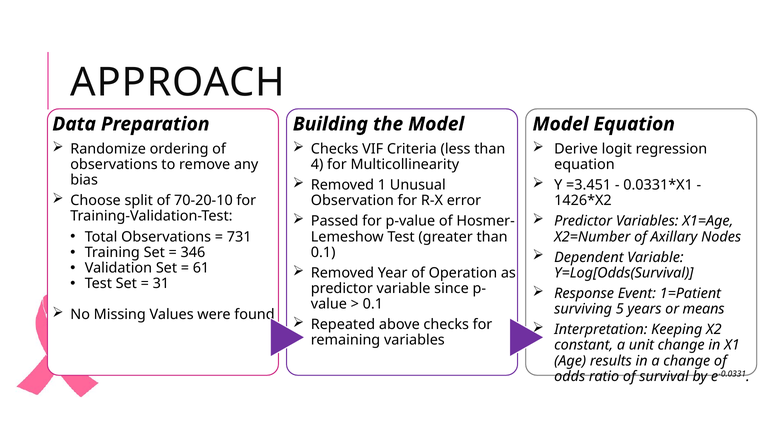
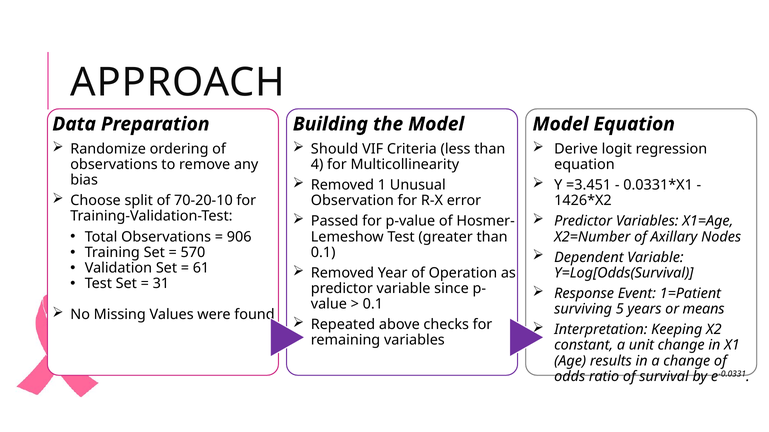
Checks: Checks -> Should (335, 149)
731: 731 -> 906 (239, 237)
346: 346 -> 570 (193, 253)
